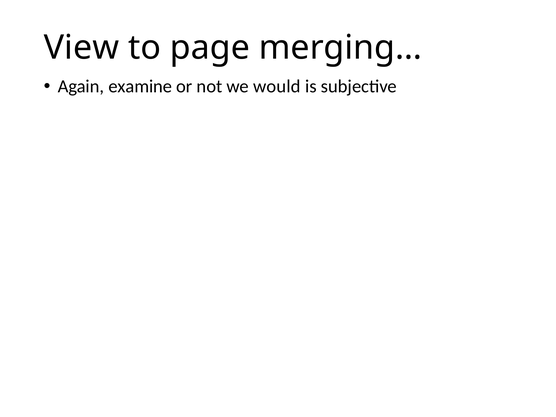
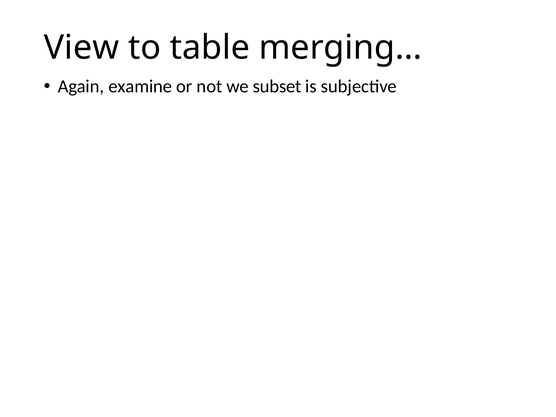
page: page -> table (210, 48)
would: would -> subset (277, 86)
